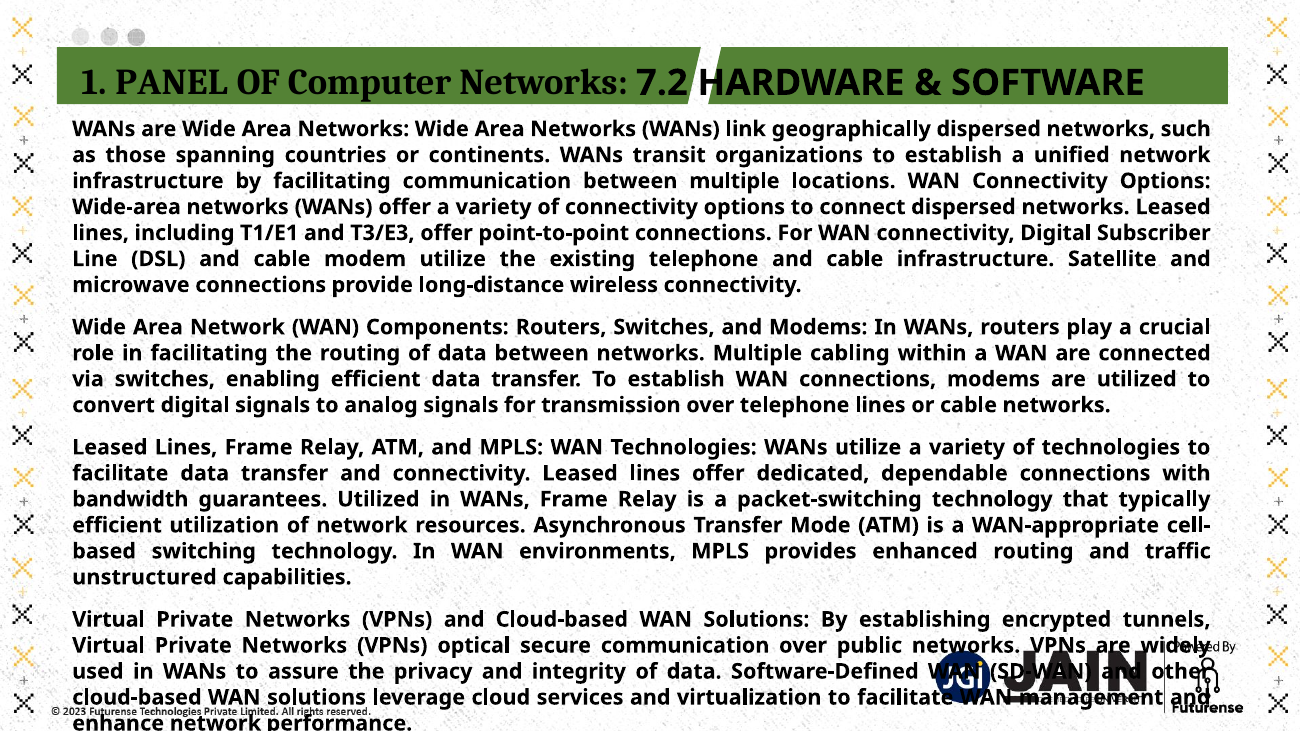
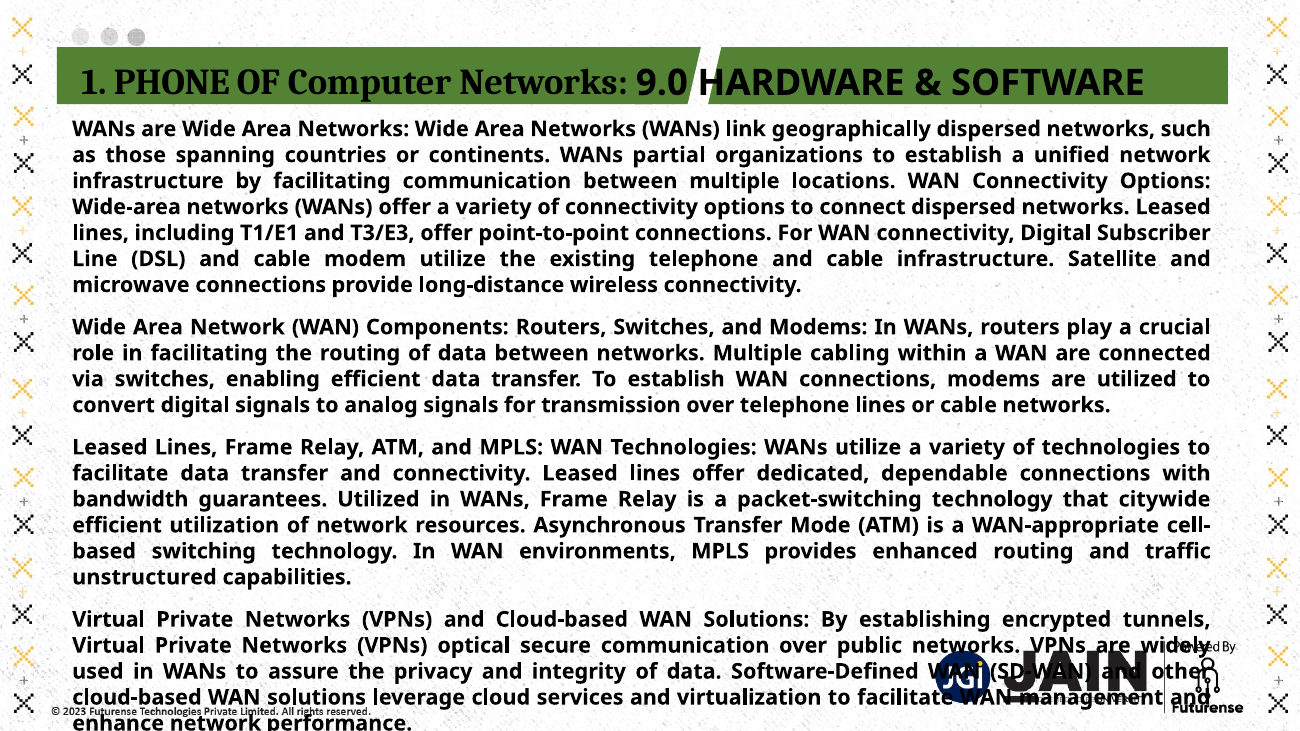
PANEL: PANEL -> PHONE (172, 83)
7.2: 7.2 -> 9.0 (662, 83)
transit: transit -> partial (669, 155)
typically: typically -> citywide (1164, 499)
